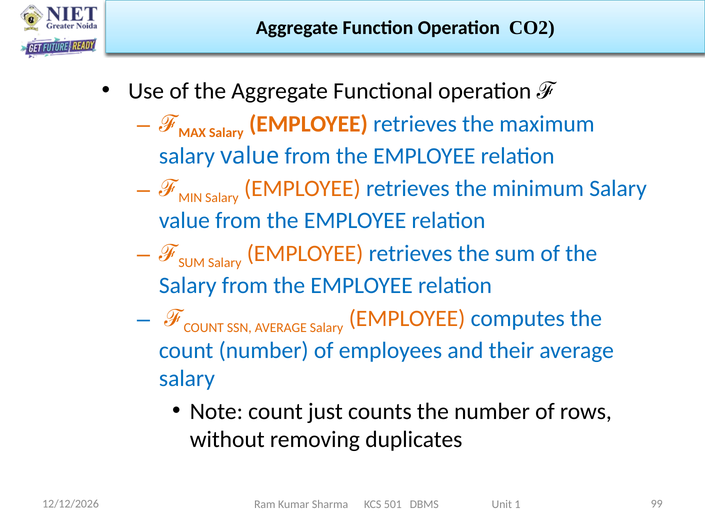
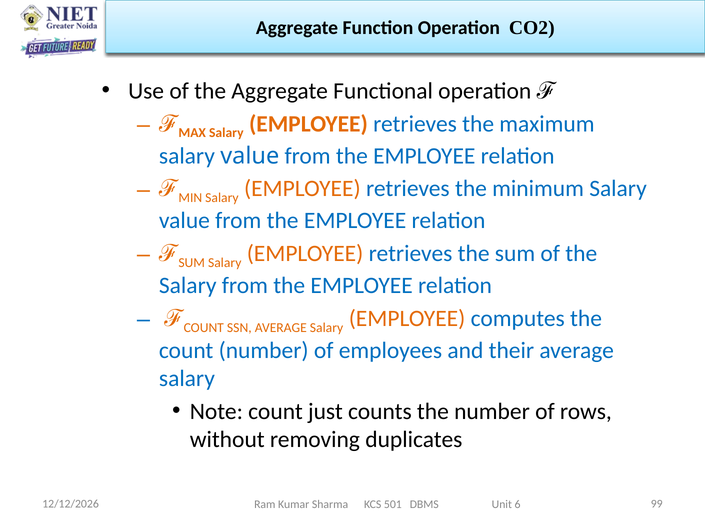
1: 1 -> 6 (518, 505)
